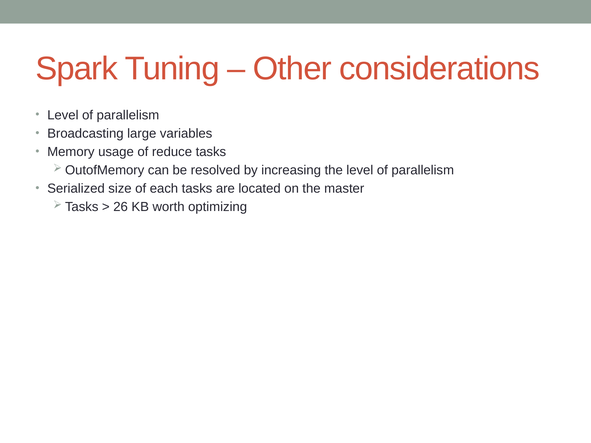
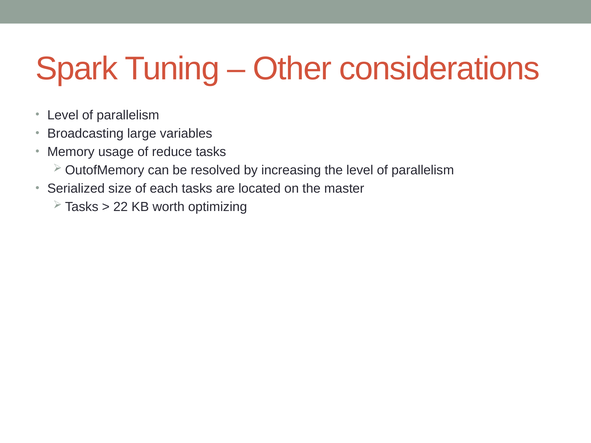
26: 26 -> 22 (121, 207)
